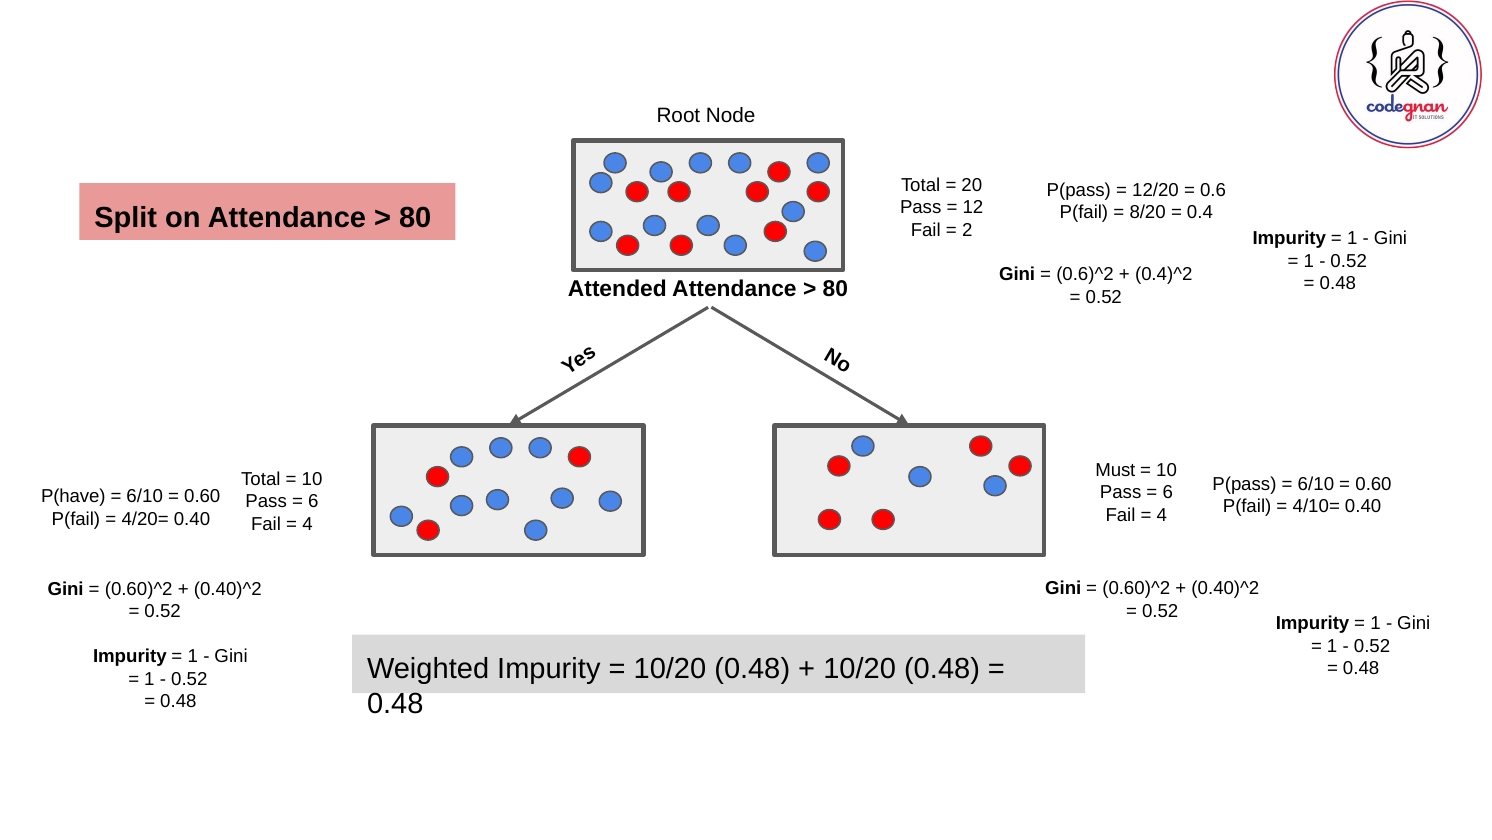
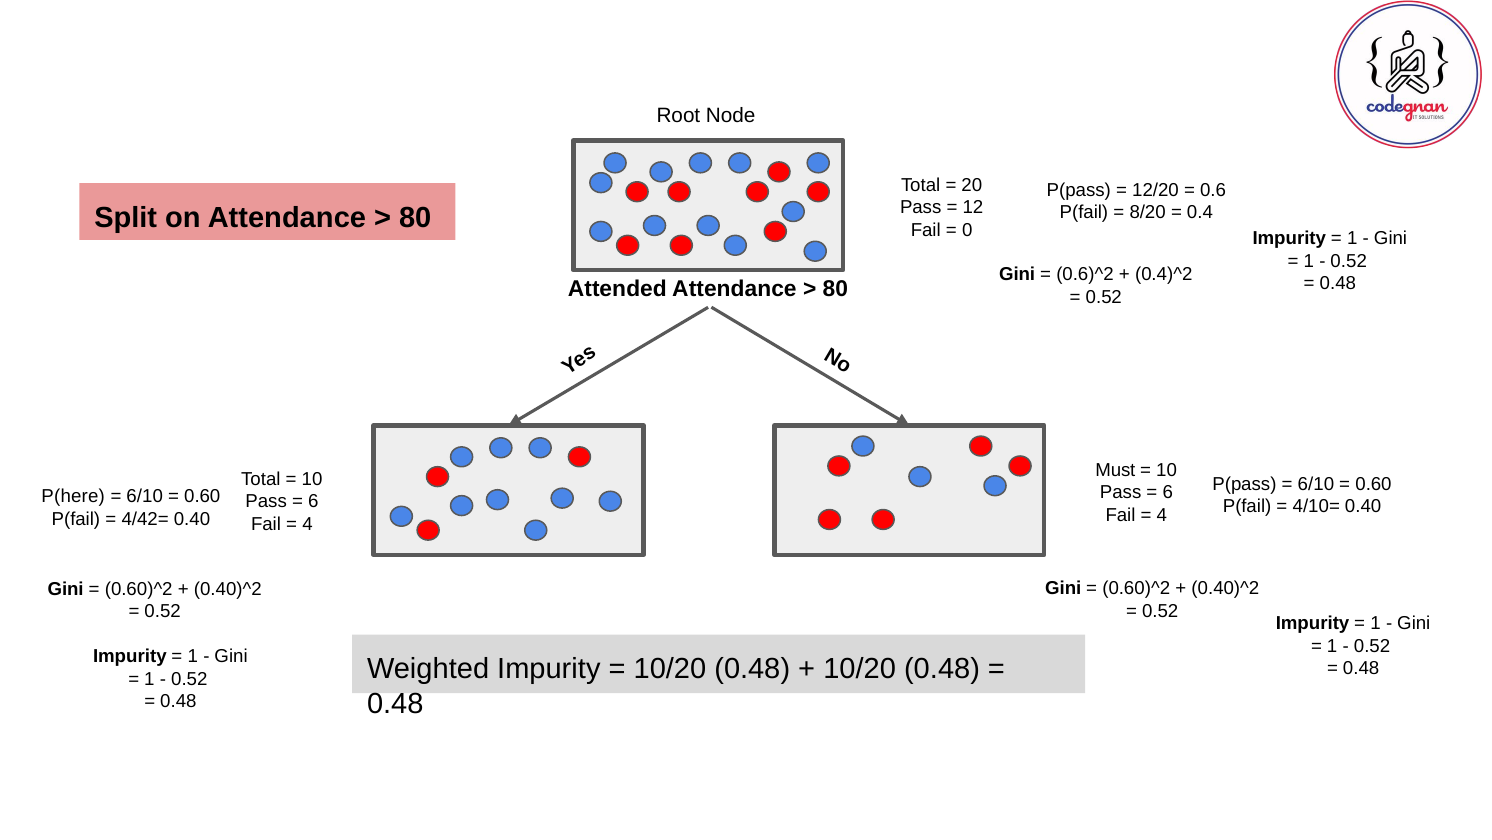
2: 2 -> 0 (967, 230)
P(have: P(have -> P(here (73, 496)
4/20=: 4/20= -> 4/42= (145, 518)
